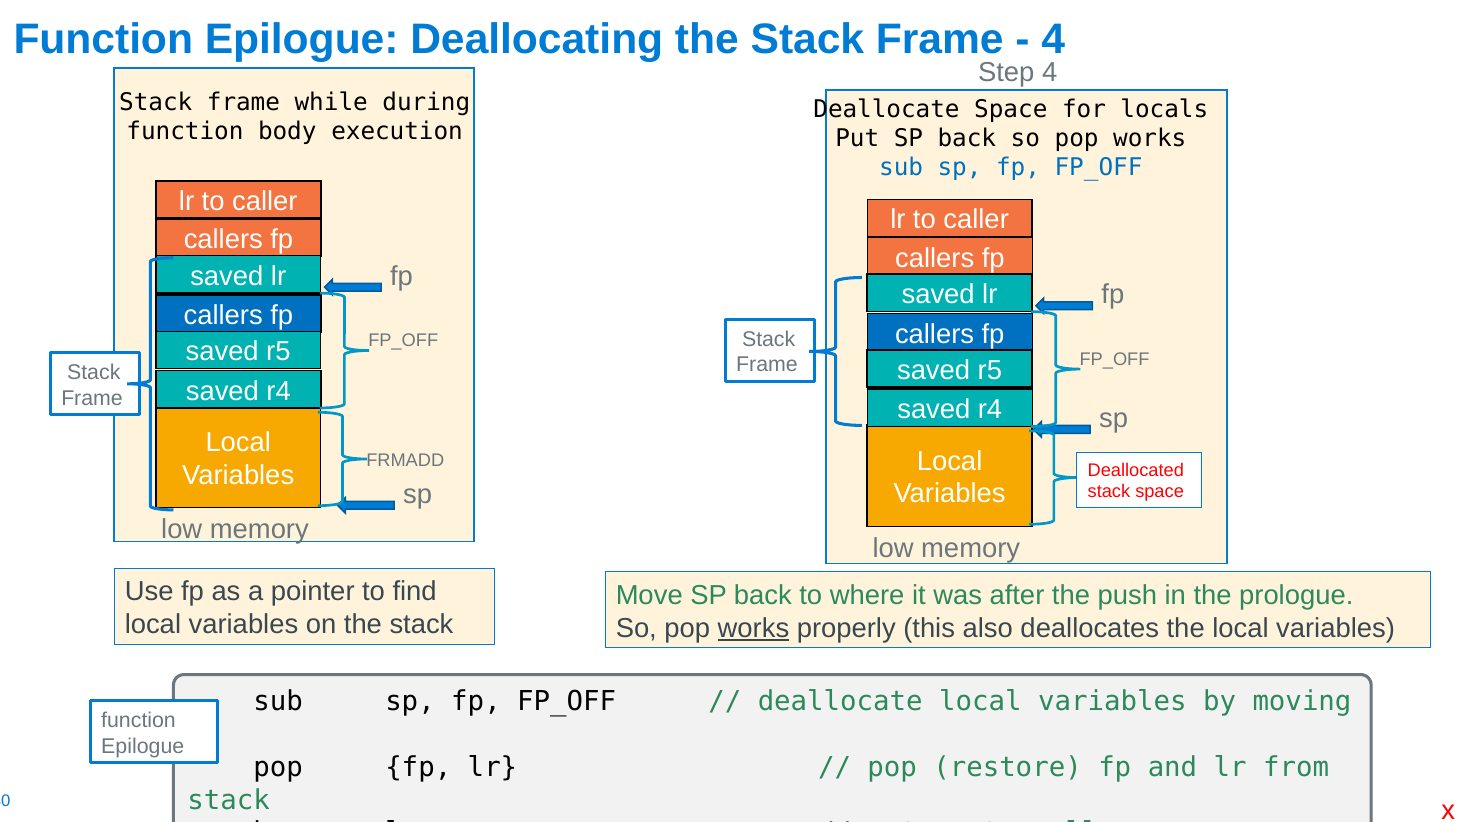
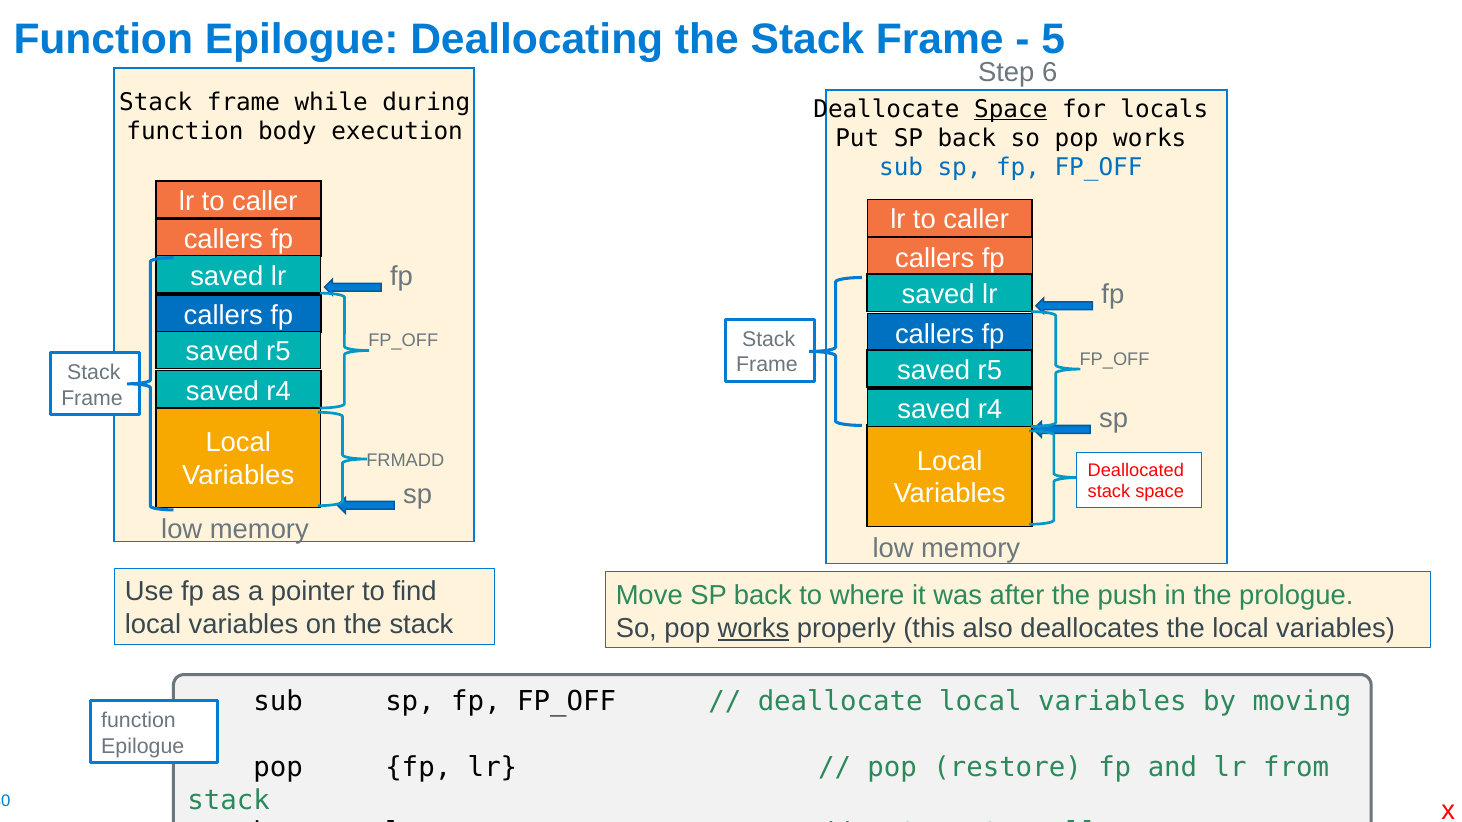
4: 4 -> 5 (1053, 39)
Step 4: 4 -> 6 (1050, 73)
Space underline: none -> present (1011, 109)
